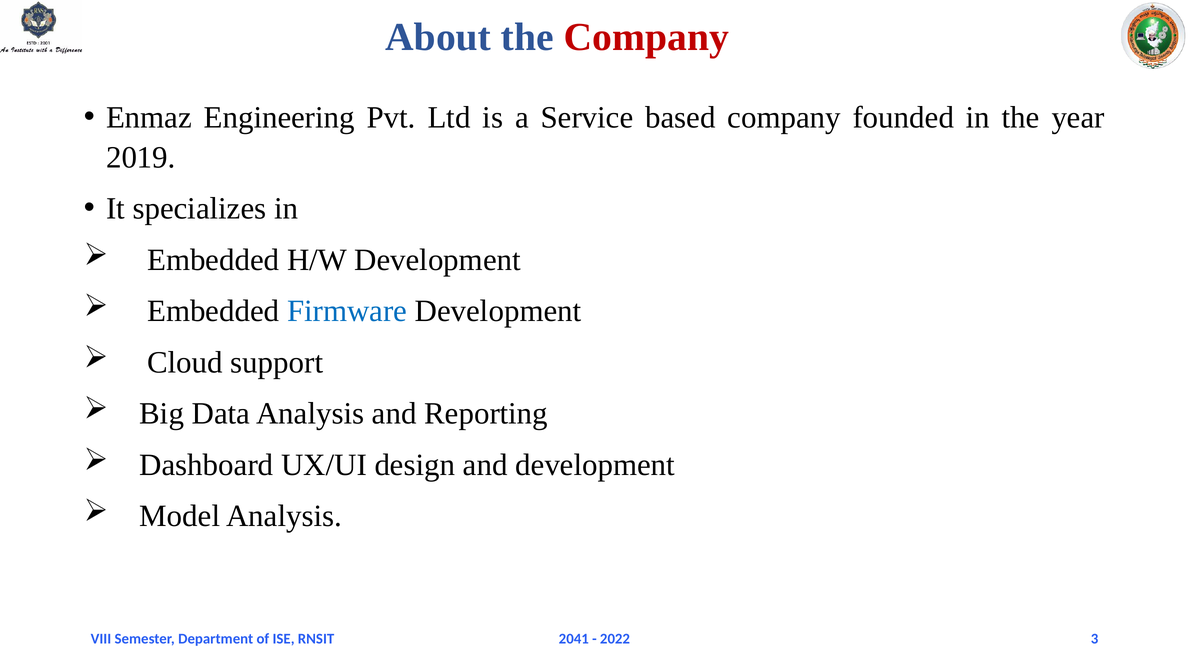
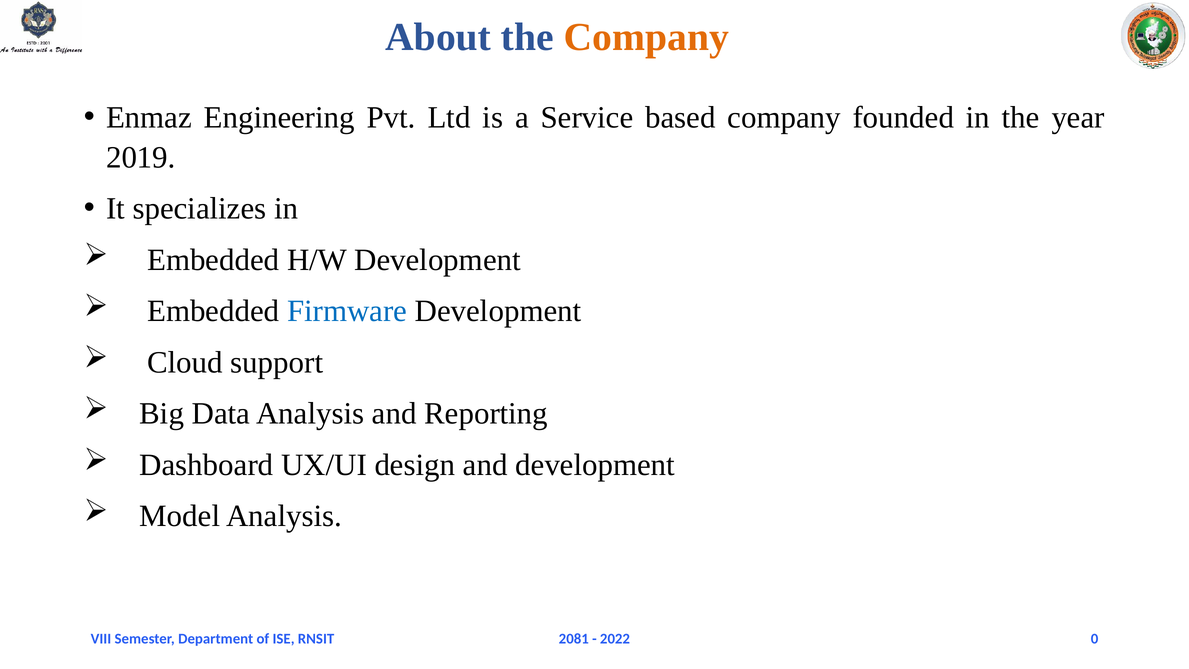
Company colour: red -> orange (646, 37)
2041: 2041 -> 2081 (574, 639)
3: 3 -> 0 (1095, 639)
